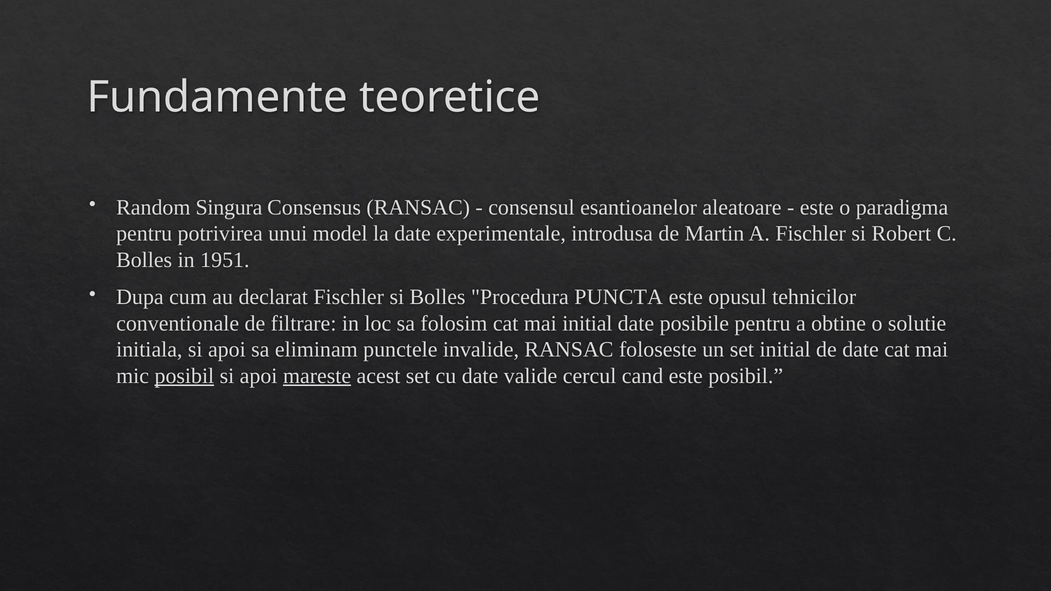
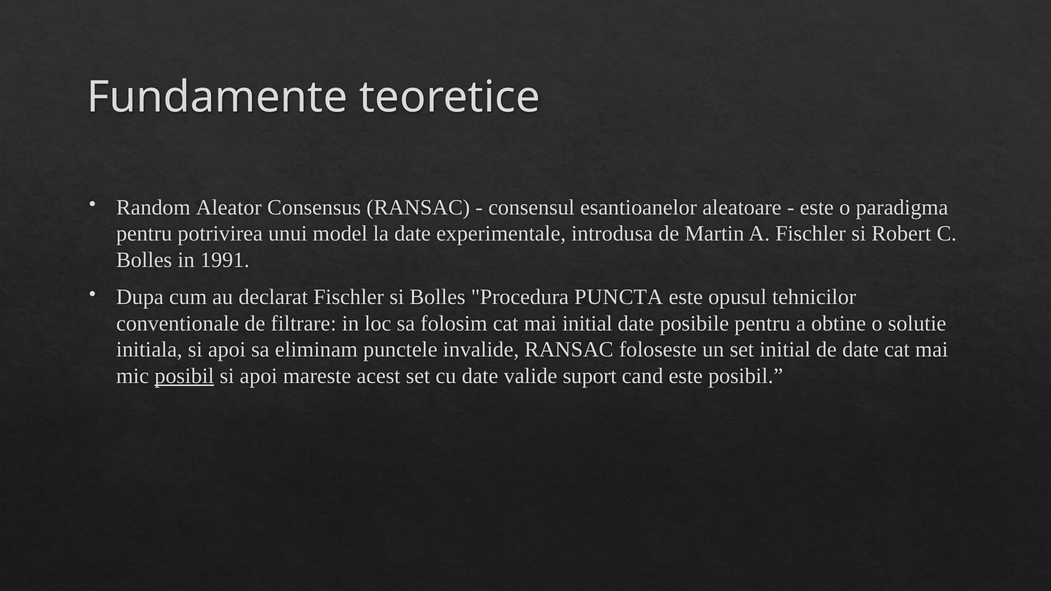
Singura: Singura -> Aleator (229, 207)
1951: 1951 -> 1991 (225, 260)
mareste underline: present -> none (317, 376)
cercul: cercul -> suport (590, 376)
